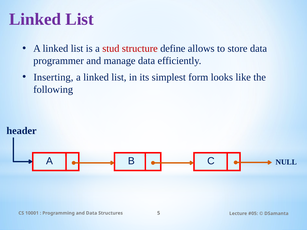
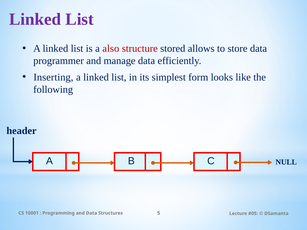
stud: stud -> also (111, 49)
define: define -> stored (173, 49)
